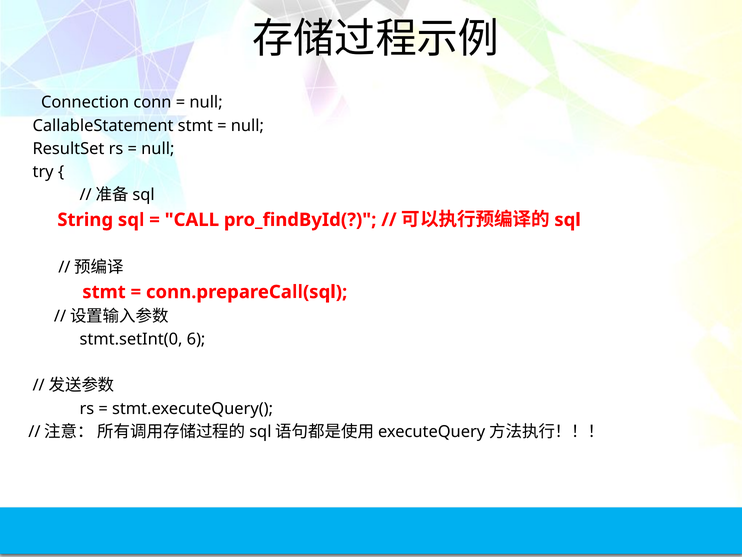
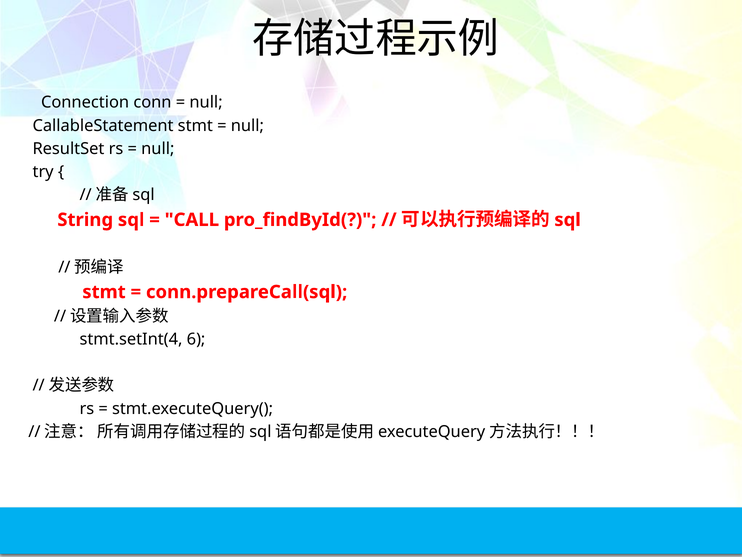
stmt.setInt(0: stmt.setInt(0 -> stmt.setInt(4 (131, 339)
